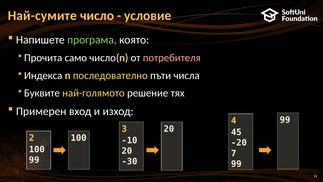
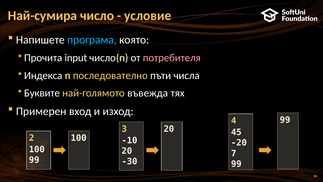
Най-сумите: Най-сумите -> Най-сумира (42, 16)
програма colour: light green -> light blue (92, 40)
само: само -> input (76, 58)
решение: решение -> въвежда (148, 93)
